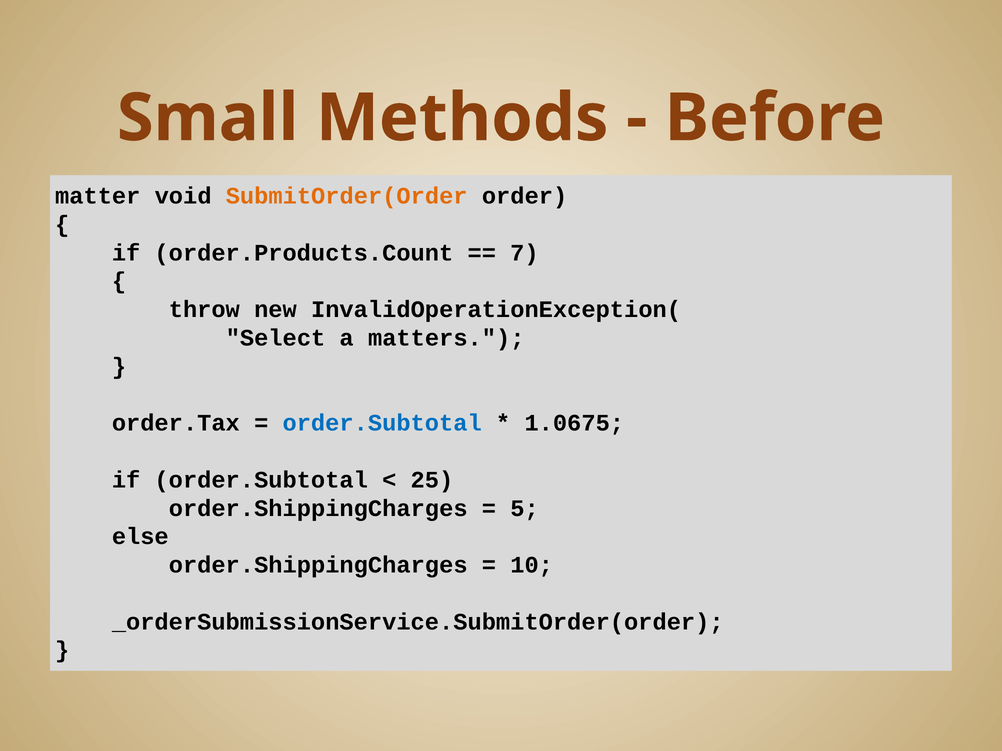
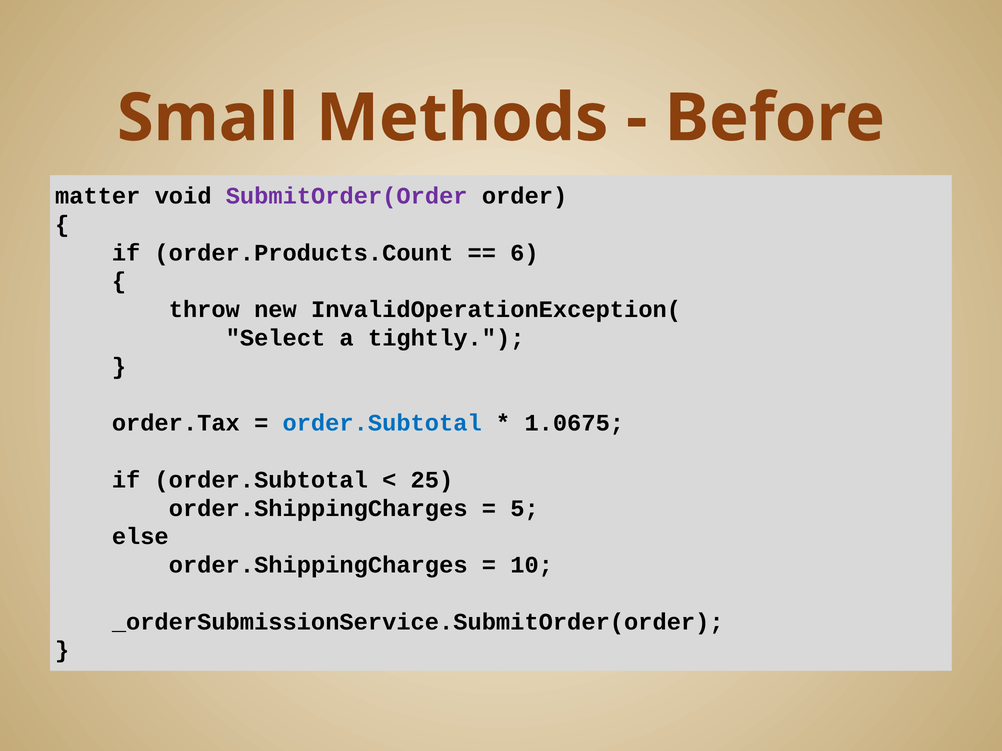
SubmitOrder(Order colour: orange -> purple (347, 196)
7: 7 -> 6 (524, 253)
matters: matters -> tightly (446, 338)
